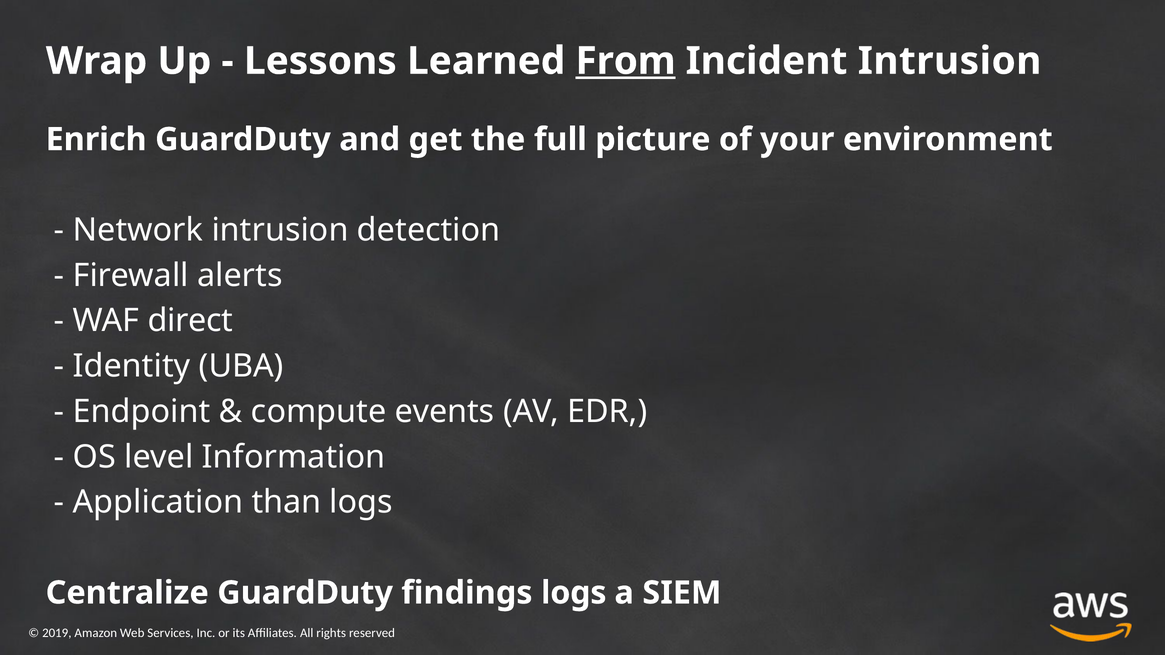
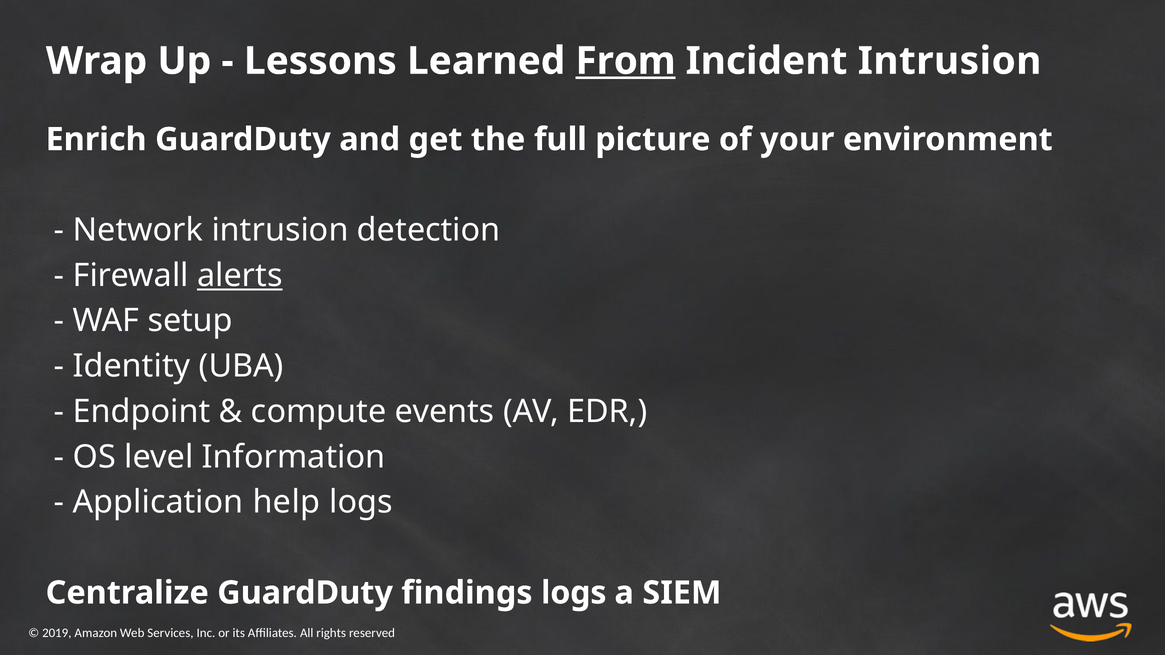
alerts underline: none -> present (240, 276)
direct: direct -> setup (190, 321)
than: than -> help (286, 502)
